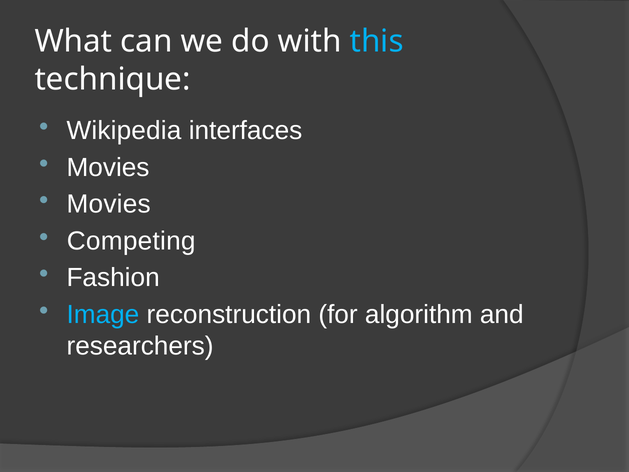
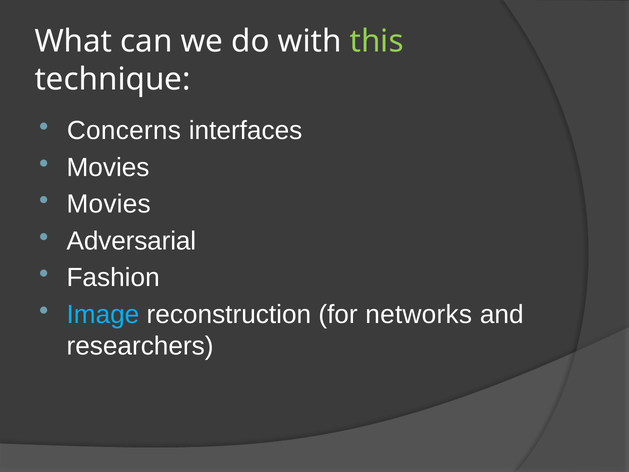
this colour: light blue -> light green (377, 42)
Wikipedia: Wikipedia -> Concerns (124, 131)
Competing: Competing -> Adversarial (131, 241)
algorithm: algorithm -> networks (419, 314)
